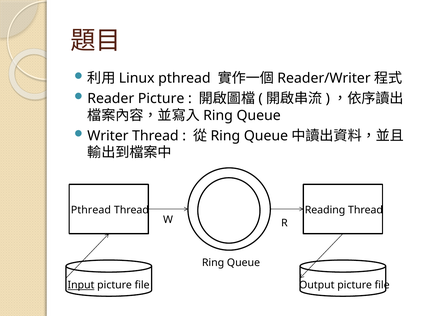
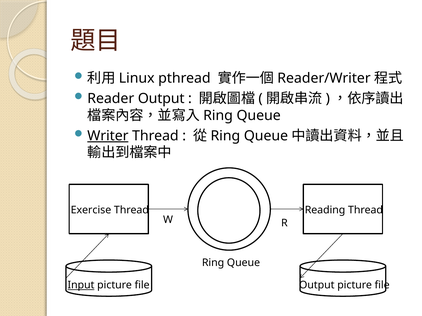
Reader Picture: Picture -> Output (161, 99)
Writer underline: none -> present (108, 136)
Pthread: Pthread -> Exercise (91, 210)
